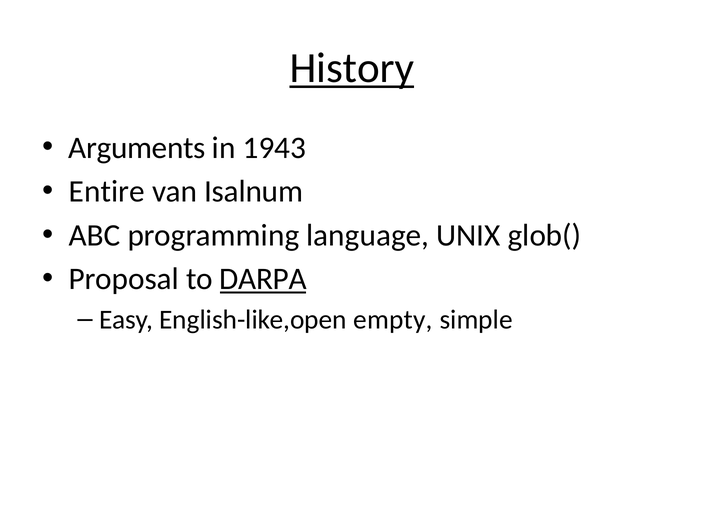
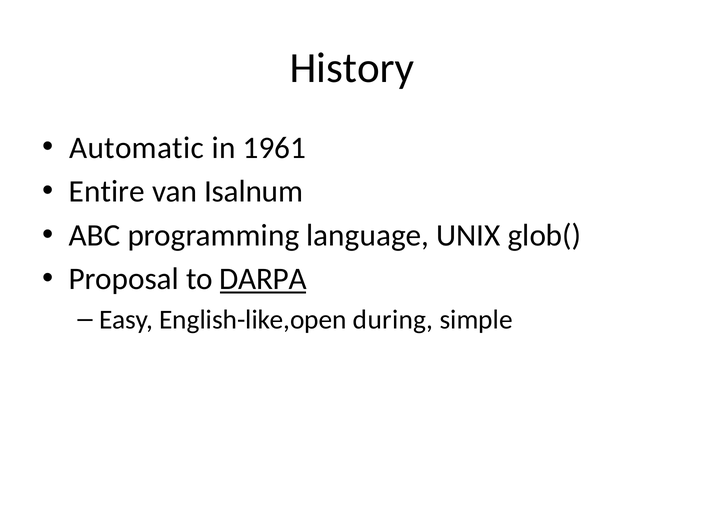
History underline: present -> none (352, 68)
Arguments: Arguments -> Automatic (137, 148)
1943: 1943 -> 1961 (274, 148)
empty: empty -> during (393, 320)
